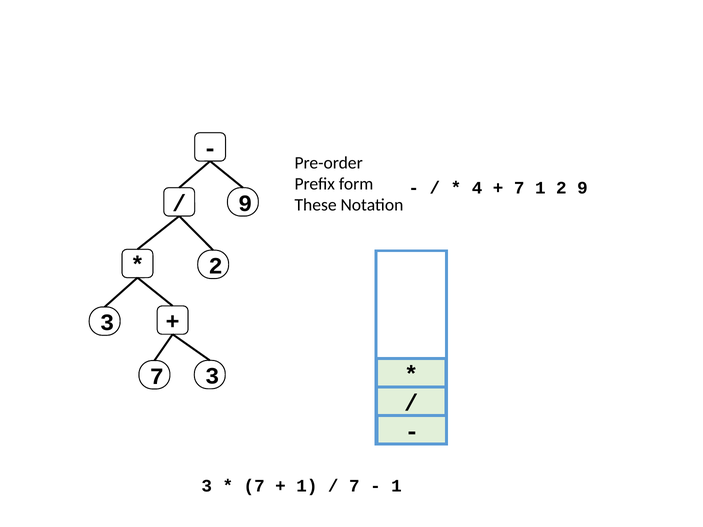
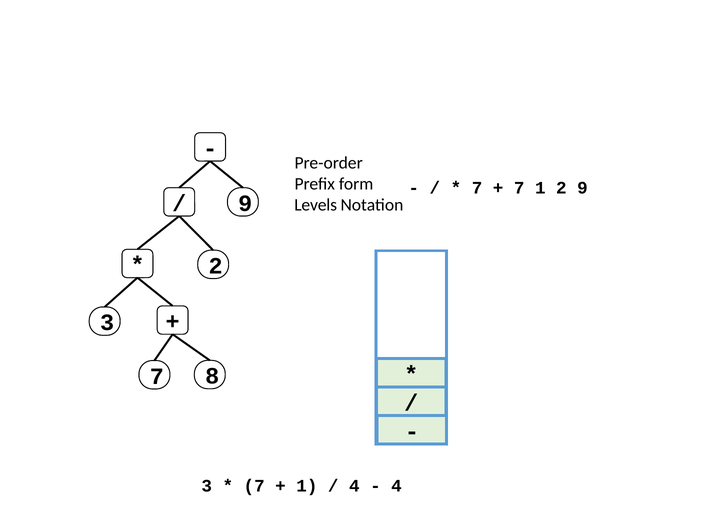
4: 4 -> 7 (477, 188)
These: These -> Levels (316, 205)
7 3: 3 -> 8 (212, 376)
7: 7 -> 4 (354, 486)
1: 1 -> 4 (397, 486)
